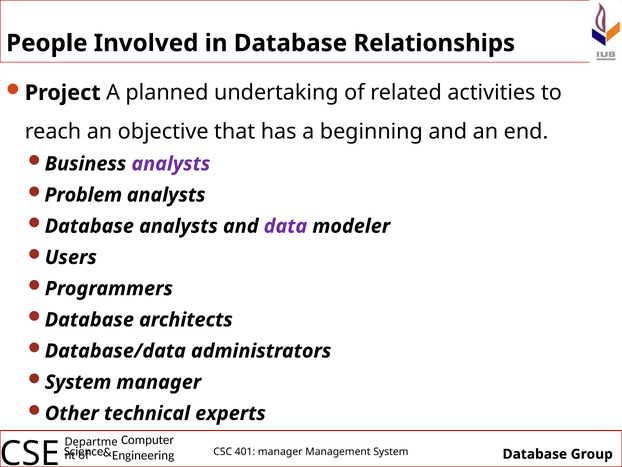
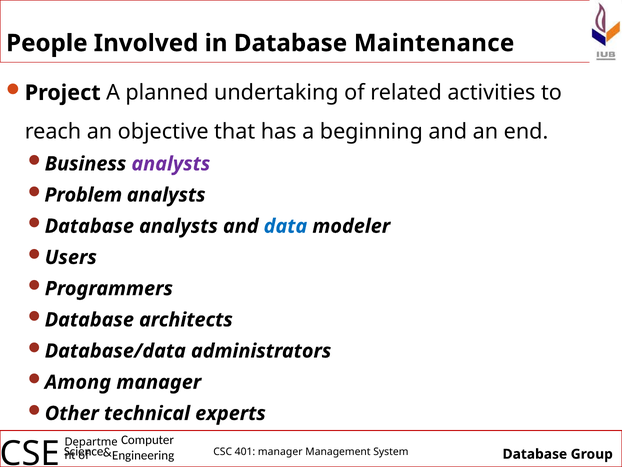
Relationships: Relationships -> Maintenance (434, 43)
data colour: purple -> blue (285, 226)
System: System -> Among (78, 382)
